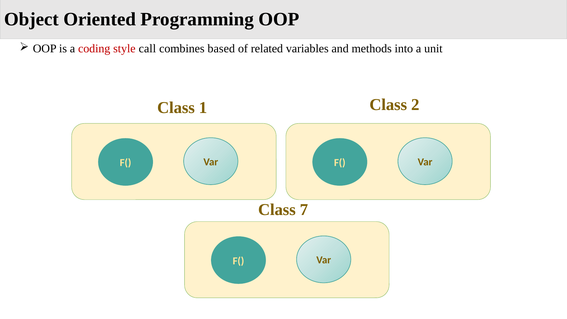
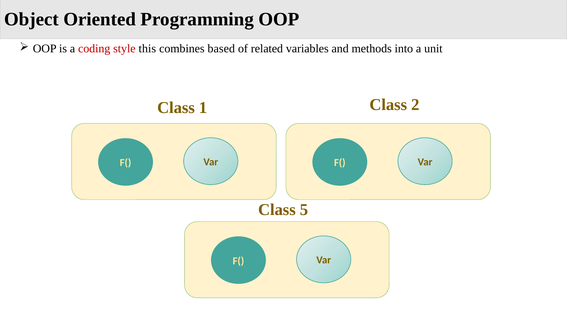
call: call -> this (147, 49)
7: 7 -> 5 (304, 210)
